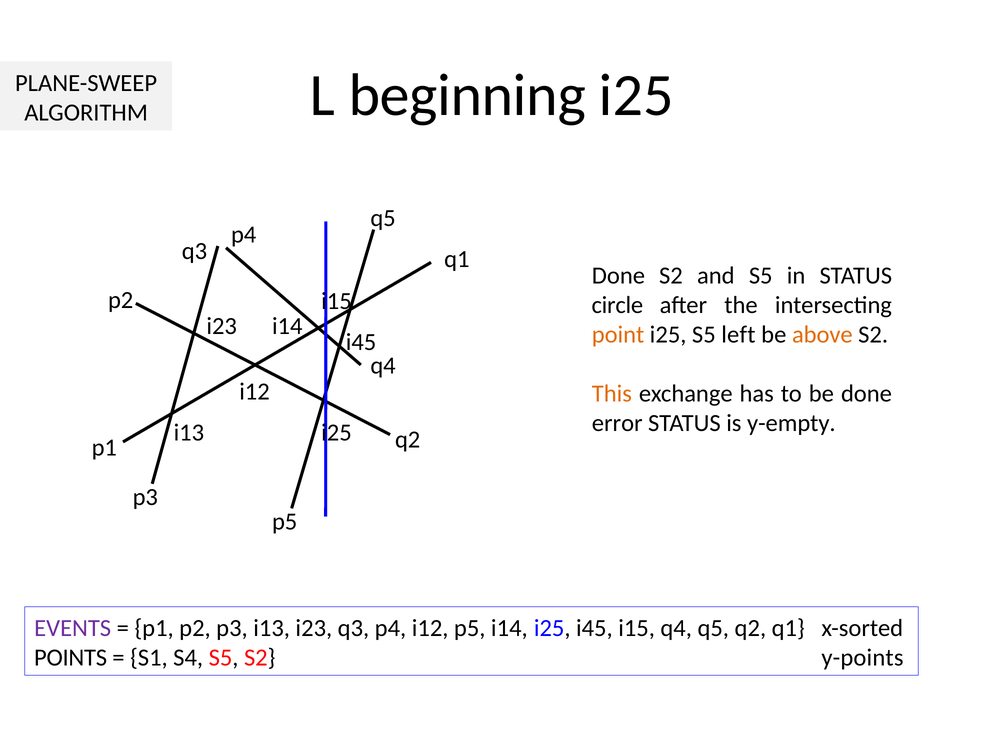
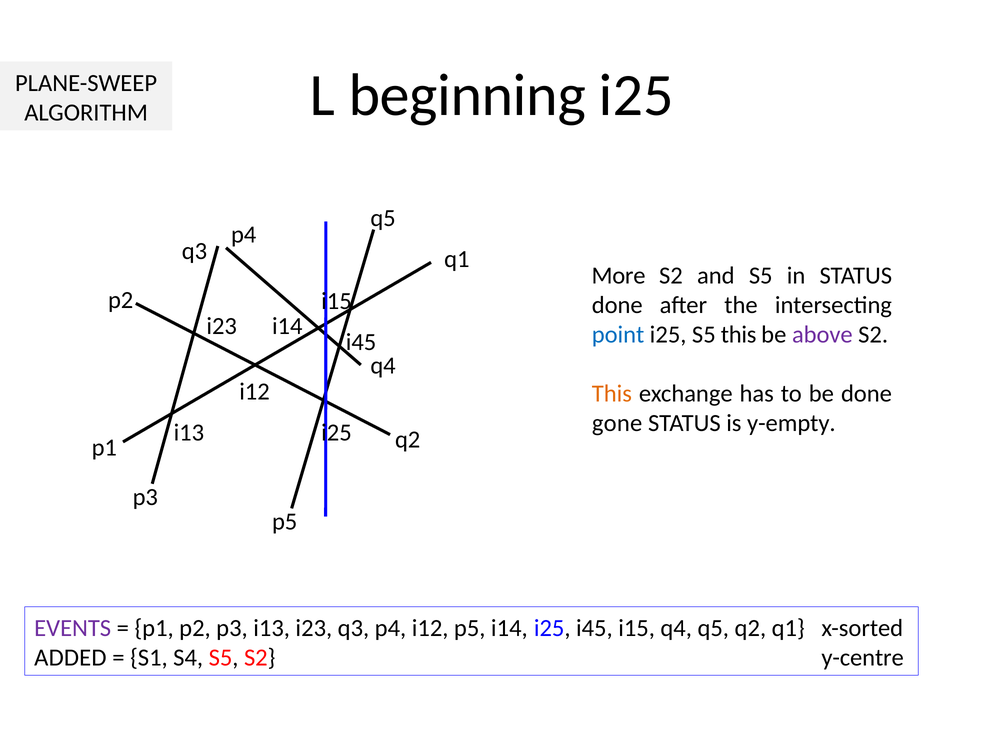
Done: Done -> More (619, 275)
circle: circle -> done (617, 305)
point colour: orange -> blue (618, 335)
S5 left: left -> this (739, 335)
above colour: orange -> purple (822, 335)
error: error -> gone (617, 423)
POINTS: POINTS -> ADDED (70, 658)
y-points: y-points -> y-centre (863, 658)
